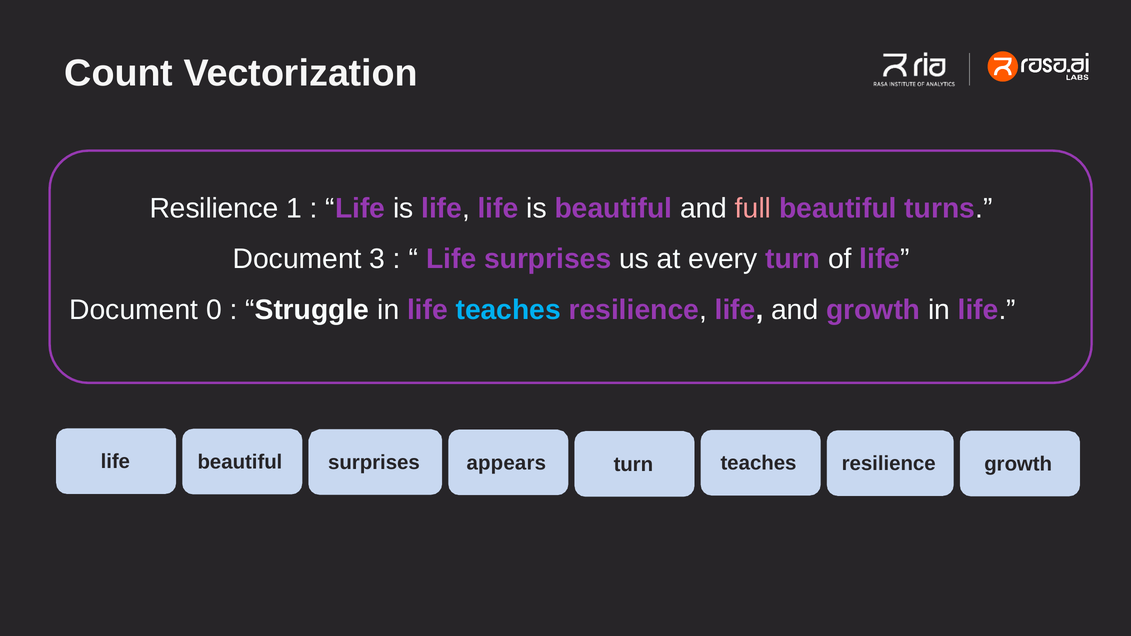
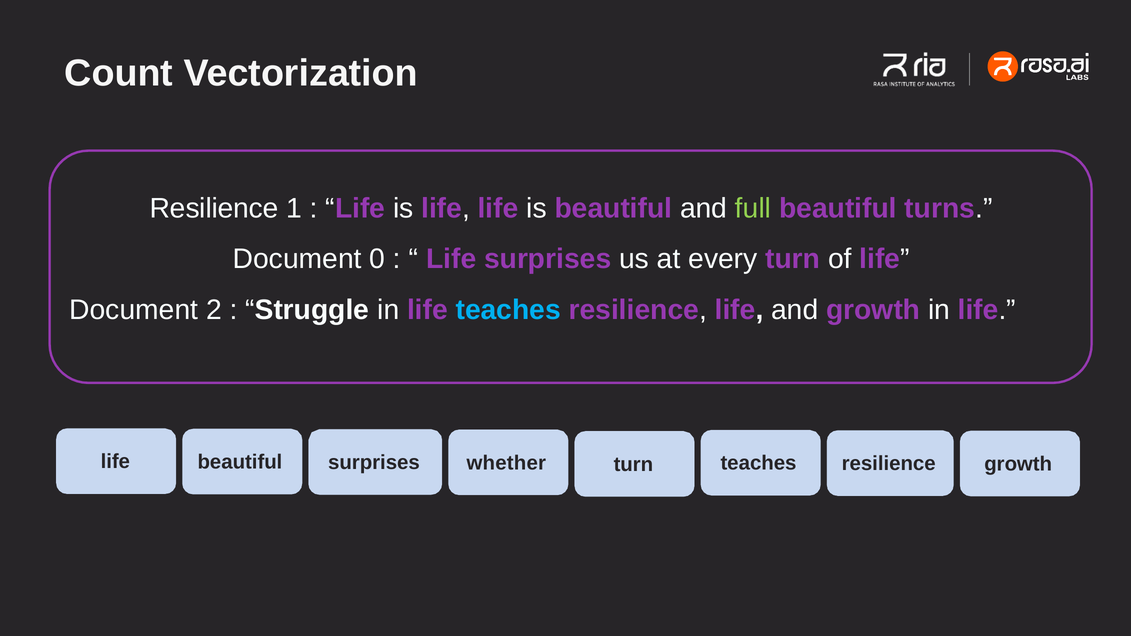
full colour: pink -> light green (753, 209)
3: 3 -> 0 (377, 259)
0: 0 -> 2 (214, 310)
appears: appears -> whether (506, 463)
